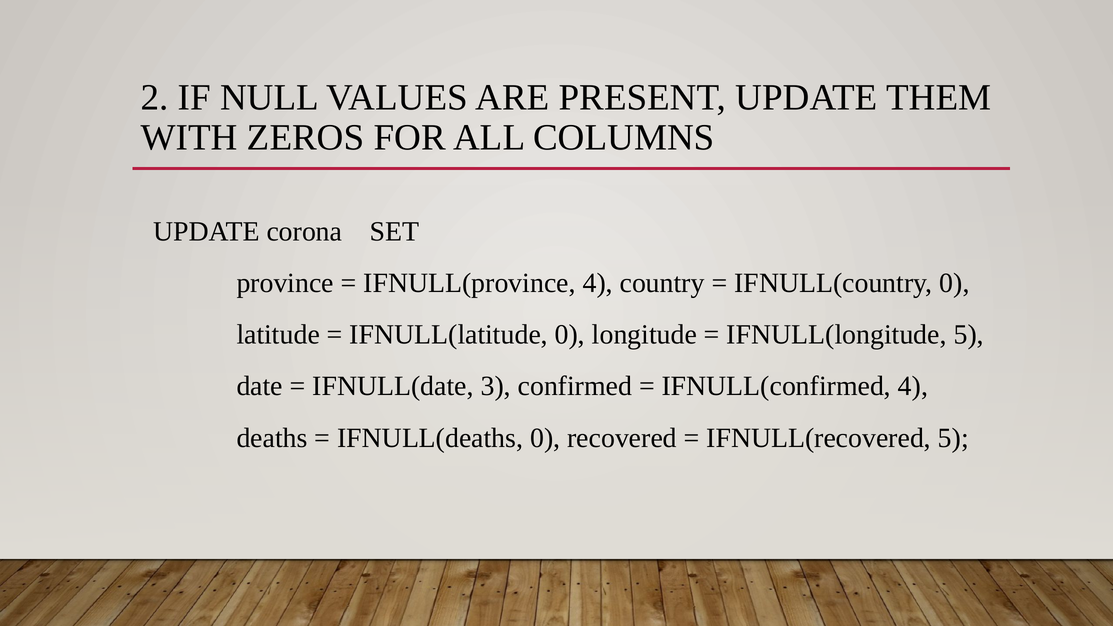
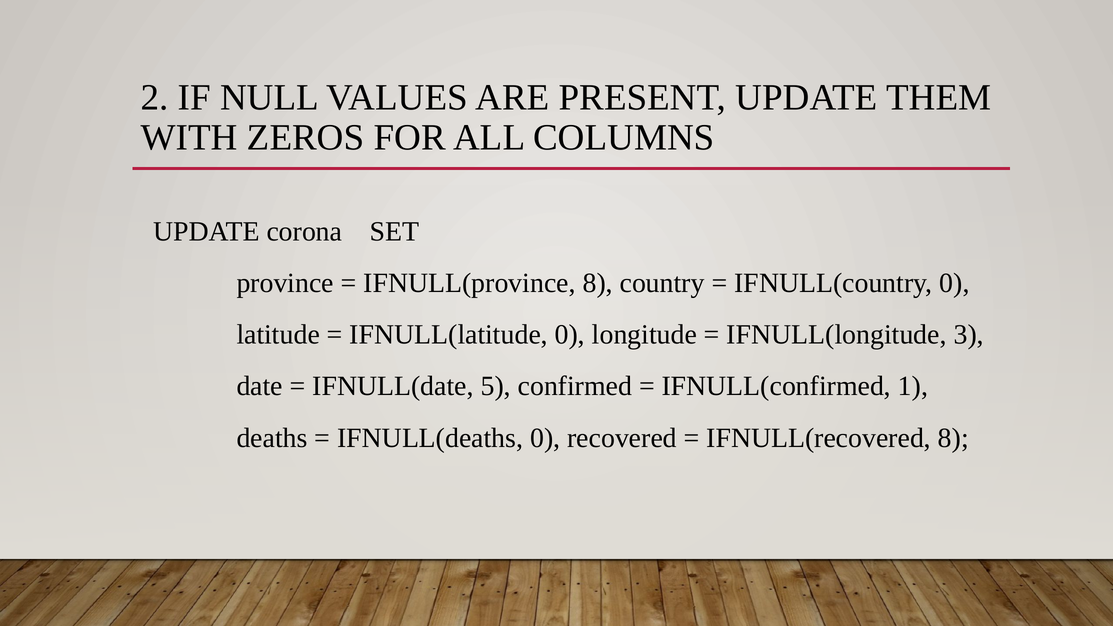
IFNULL(province 4: 4 -> 8 (598, 283)
IFNULL(longitude 5: 5 -> 3 (969, 335)
3: 3 -> 5 (496, 386)
IFNULL(confirmed 4: 4 -> 1 (913, 386)
IFNULL(recovered 5: 5 -> 8 (953, 438)
